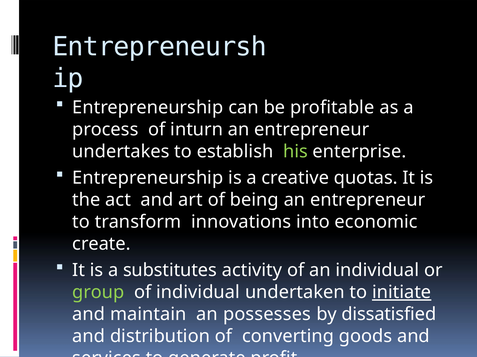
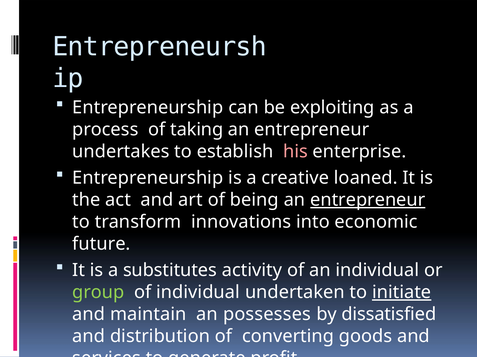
profitable: profitable -> exploiting (332, 108)
inturn: inturn -> taking (197, 130)
his colour: light green -> pink (296, 152)
quotas: quotas -> loaned (366, 178)
entrepreneur underline: none -> present (368, 200)
create: create -> future (101, 244)
